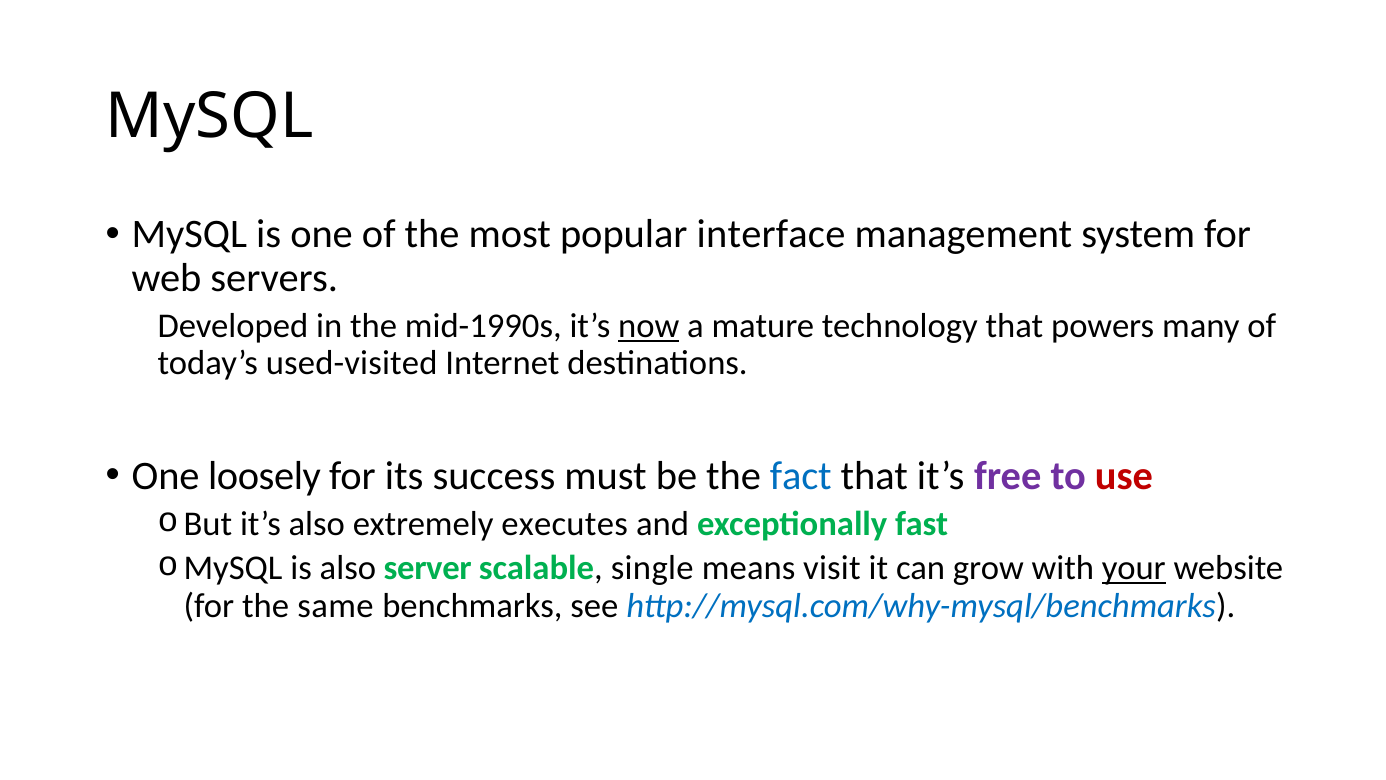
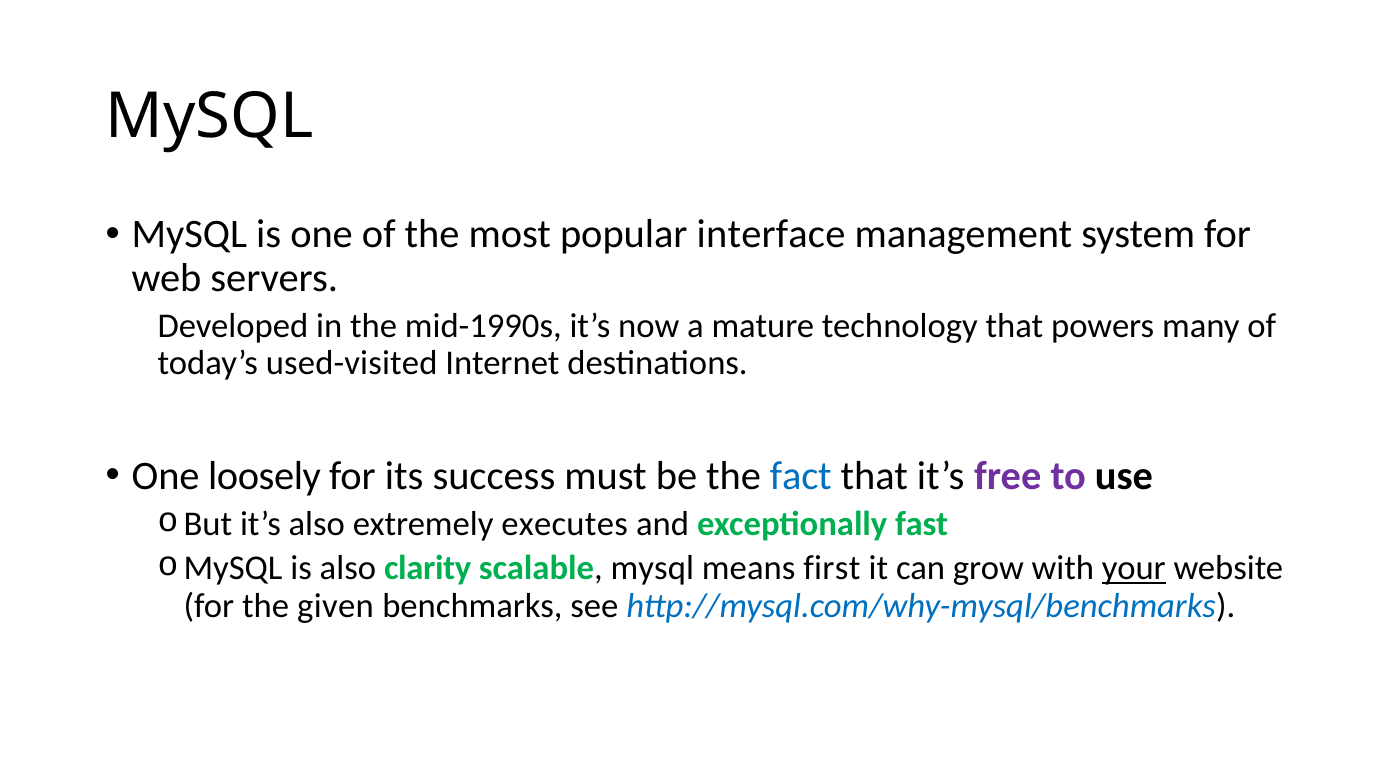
now underline: present -> none (649, 326)
use colour: red -> black (1124, 476)
server: server -> clarity (428, 568)
scalable single: single -> mysql (652, 568)
visit: visit -> first (832, 568)
same: same -> given (336, 606)
